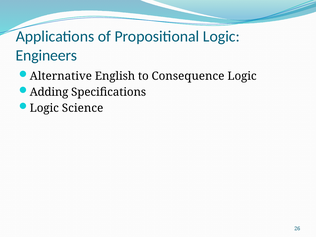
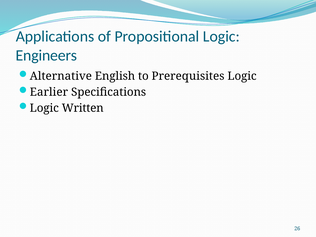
Consequence: Consequence -> Prerequisites (188, 76)
Adding: Adding -> Earlier (49, 92)
Science: Science -> Written (83, 108)
